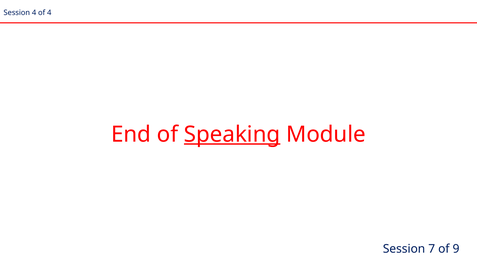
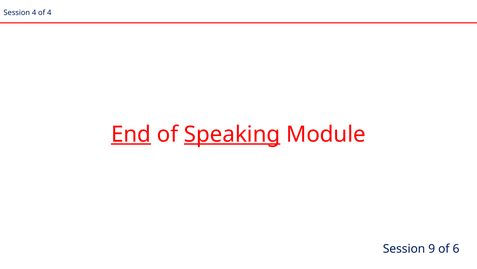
End underline: none -> present (131, 134)
7: 7 -> 9 (432, 248)
9: 9 -> 6 (456, 248)
